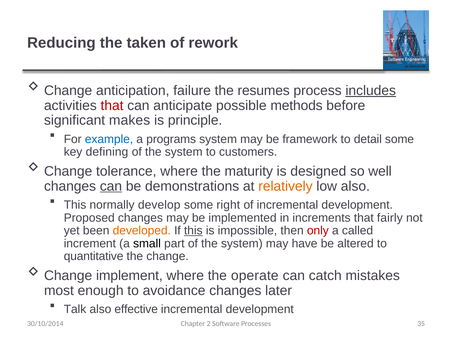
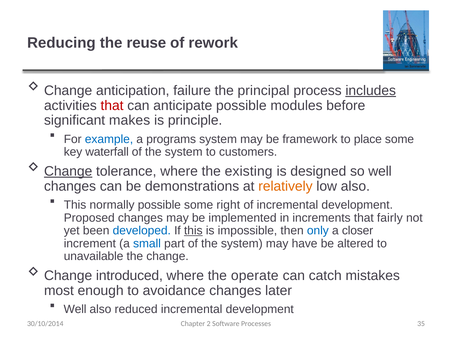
taken: taken -> reuse (146, 43)
resumes: resumes -> principal (264, 91)
methods: methods -> modules (296, 105)
detail: detail -> place (368, 139)
defining: defining -> waterfall (107, 152)
Change underline: none -> present (68, 171)
maturity: maturity -> existing (249, 171)
can underline: present -> none (111, 186)
normally develop: develop -> possible (159, 205)
developed colour: orange -> blue (142, 231)
only colour: red -> blue (318, 231)
called: called -> closer (358, 231)
small colour: black -> blue (147, 244)
quantitative: quantitative -> unavailable (94, 256)
implement: implement -> introduced (129, 276)
Talk: Talk -> Well (75, 309)
effective: effective -> reduced (136, 309)
